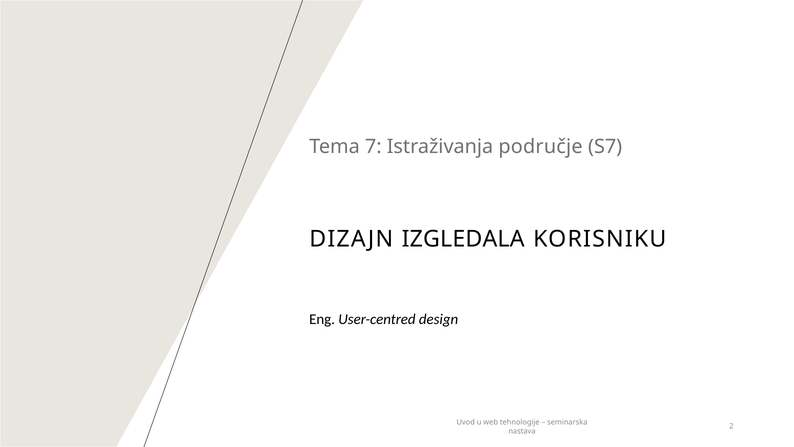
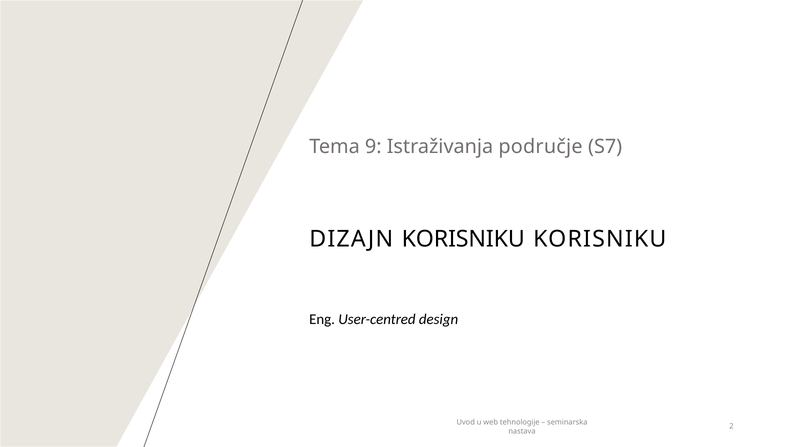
7: 7 -> 9 (373, 146)
DIZAJN IZGLEDALA: IZGLEDALA -> KORISNIKU (463, 239)
